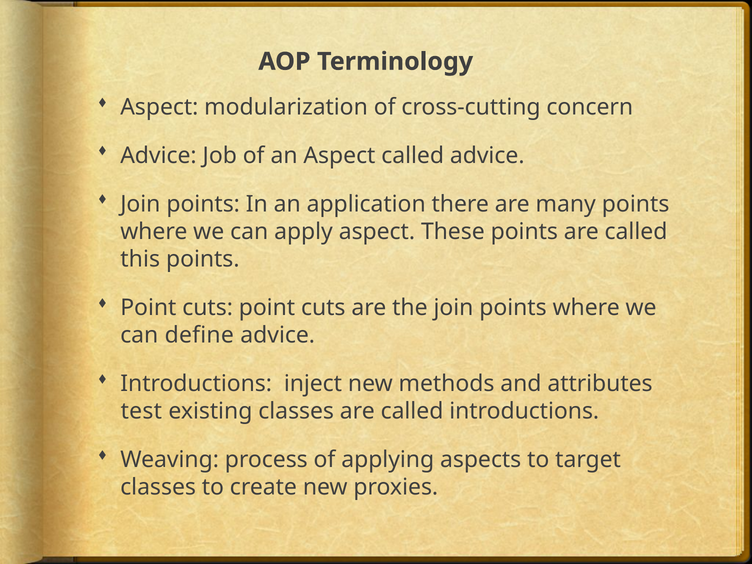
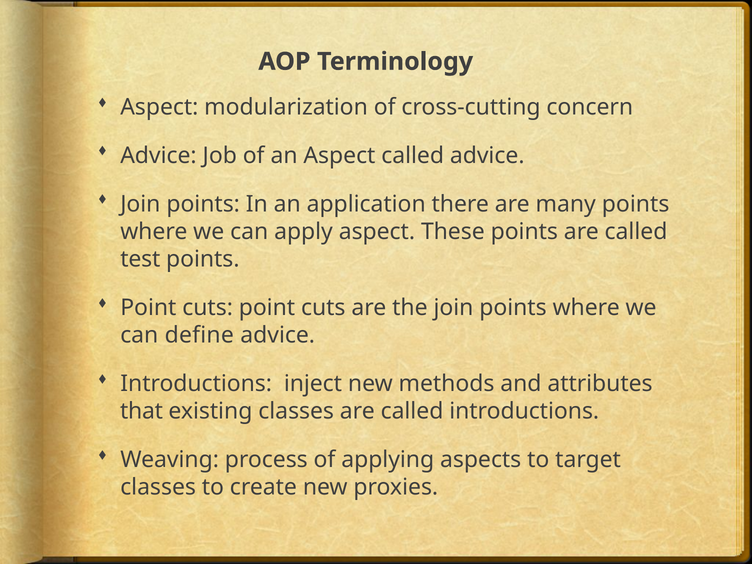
this: this -> test (140, 259)
test: test -> that (142, 411)
